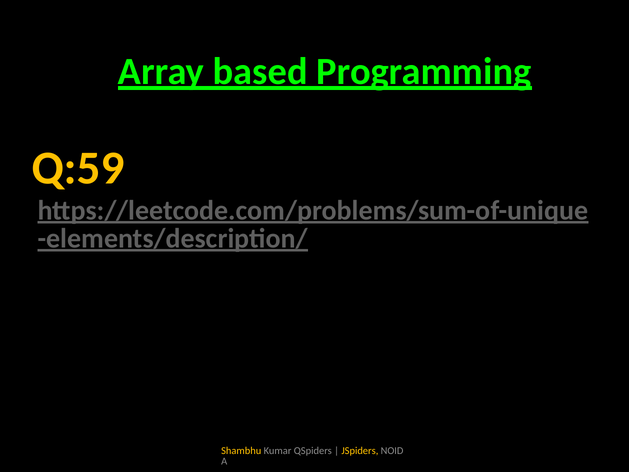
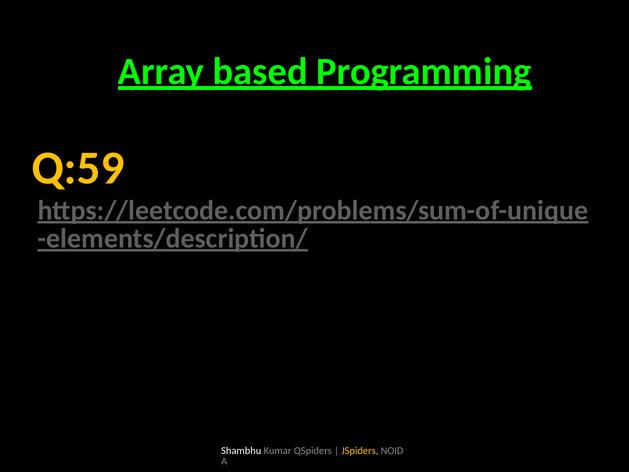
Shambhu colour: yellow -> white (241, 450)
